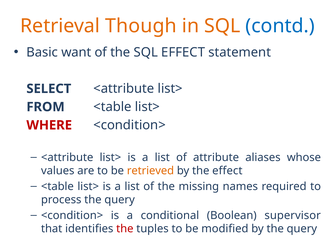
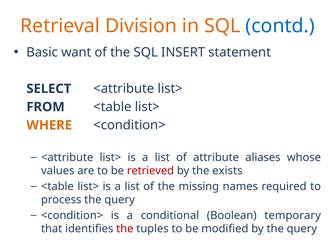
Though: Though -> Division (141, 26)
SQL EFFECT: EFFECT -> INSERT (183, 52)
WHERE colour: red -> orange (49, 125)
retrieved colour: orange -> red (150, 171)
the effect: effect -> exists (227, 171)
supervisor: supervisor -> temporary (293, 216)
